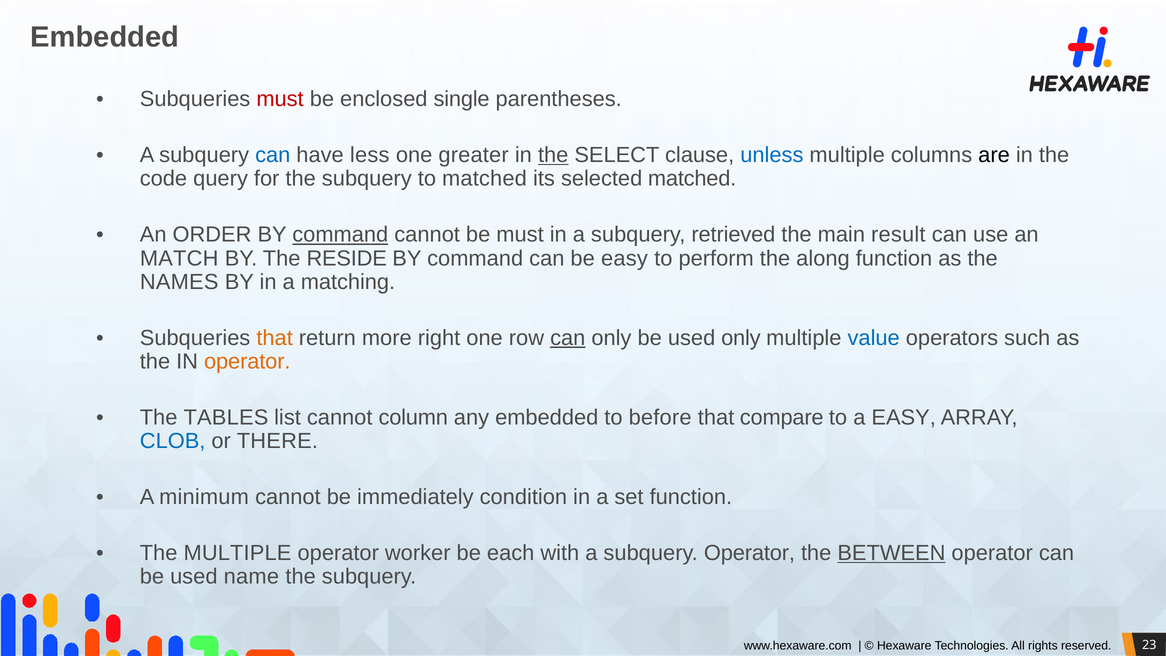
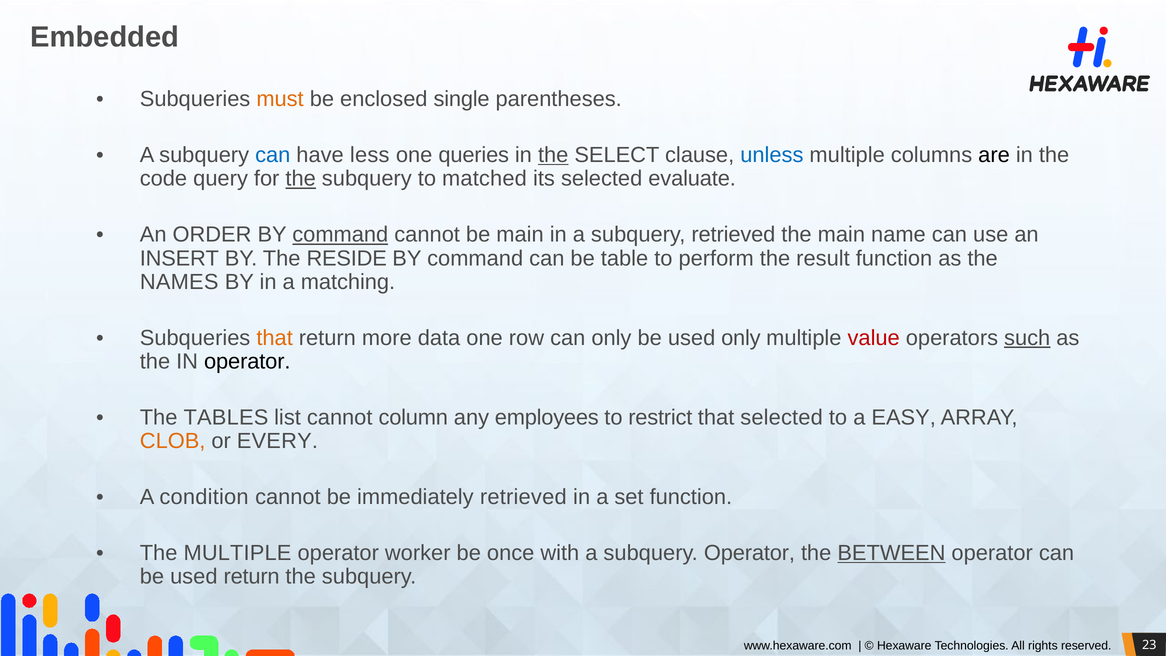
must colour: red -> orange (280, 99)
greater: greater -> queries (474, 155)
the underline: none -> present (301, 179)
selected matched: matched -> evaluate (692, 179)
be must: must -> main (520, 235)
result: result -> name (898, 235)
MATCH: MATCH -> INSERT (179, 258)
be easy: easy -> table (625, 258)
along: along -> result (823, 258)
right: right -> data (439, 338)
can underline: present -> none (568, 338)
value colour: blue -> red (874, 338)
such underline: none -> present (1027, 338)
operator colour: orange -> black (247, 361)
any embedded: embedded -> employees (547, 417)
before: before -> restrict (660, 417)
that compare: compare -> selected (782, 417)
CLOB colour: blue -> orange (173, 441)
THERE: THERE -> EVERY (277, 441)
minimum: minimum -> condition (204, 497)
immediately condition: condition -> retrieved (523, 497)
each: each -> once (511, 553)
used name: name -> return (252, 577)
